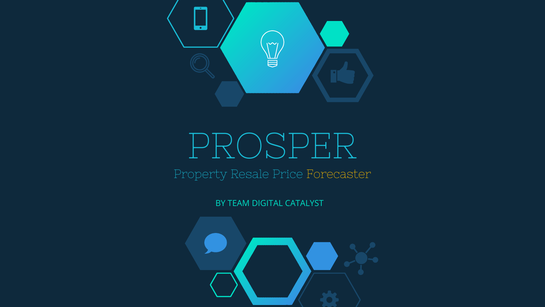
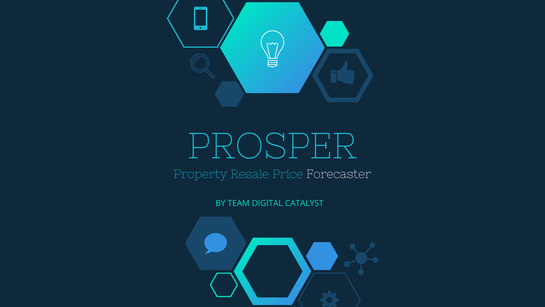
Forecaster colour: yellow -> white (339, 174)
